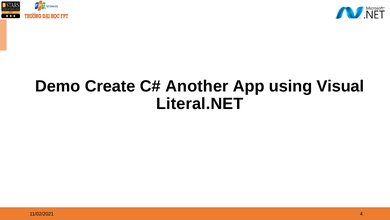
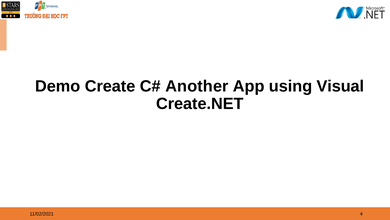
Literal.NET: Literal.NET -> Create.NET (200, 104)
